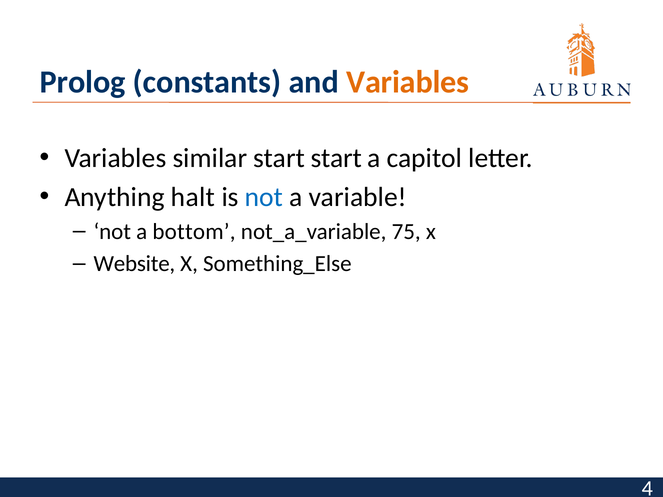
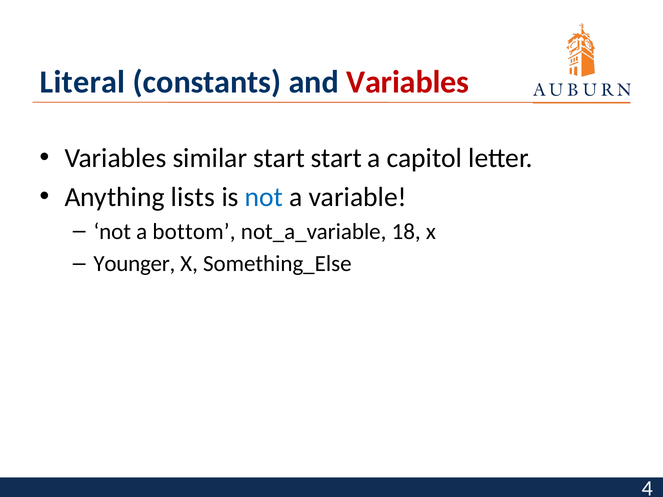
Prolog: Prolog -> Literal (83, 82)
Variables colour: orange -> red (408, 82)
halt: halt -> lists (193, 197)
75: 75 -> 18 (406, 232)
Website: Website -> Younger (134, 264)
